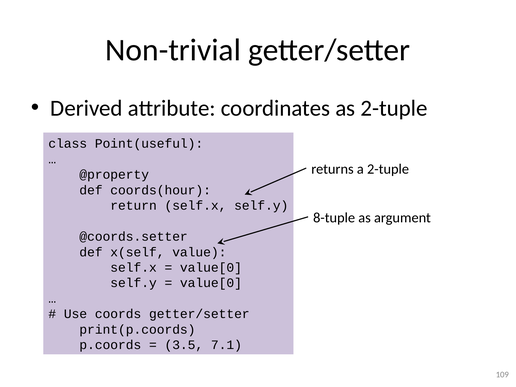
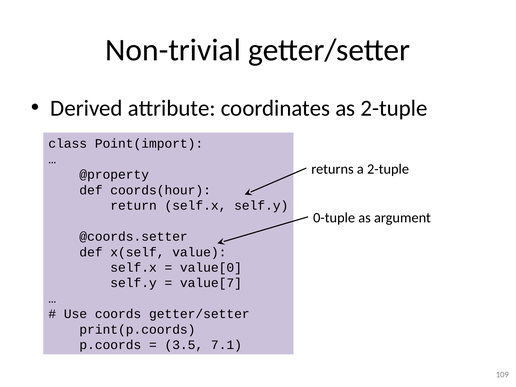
Point(useful: Point(useful -> Point(import (149, 144)
8-tuple: 8-tuple -> 0-tuple (334, 218)
value[0: value[0 -> value[7 (211, 283)
